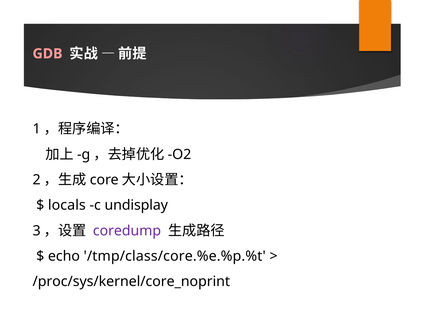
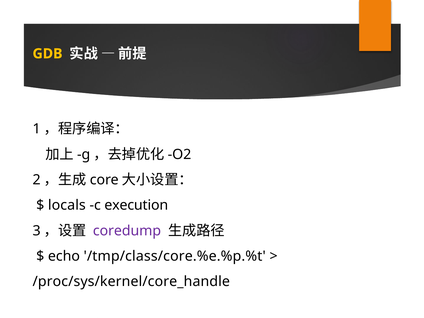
GDB colour: pink -> yellow (48, 54)
undisplay: undisplay -> execution (136, 205)
/proc/sys/kernel/core_noprint: /proc/sys/kernel/core_noprint -> /proc/sys/kernel/core_handle (131, 282)
